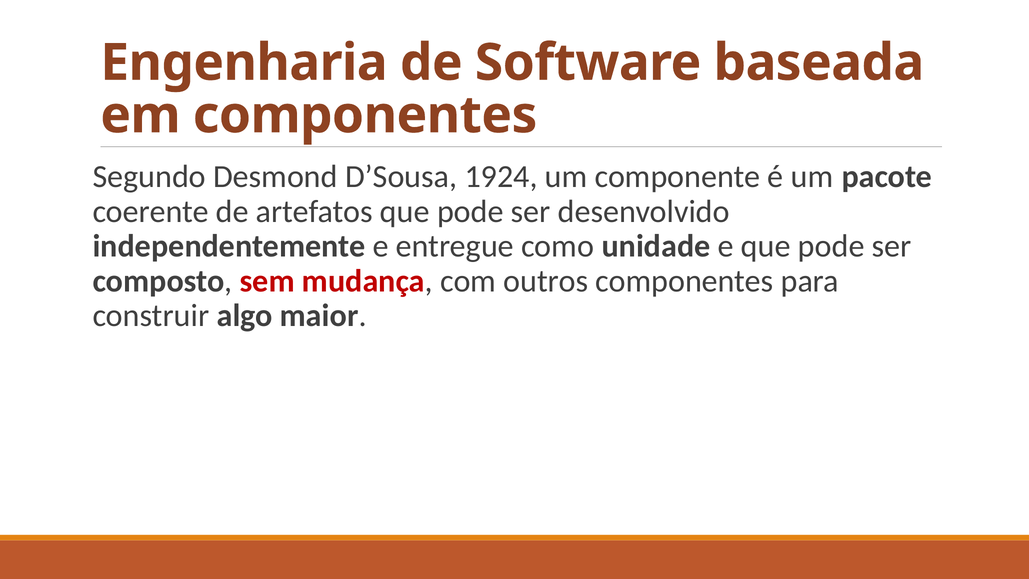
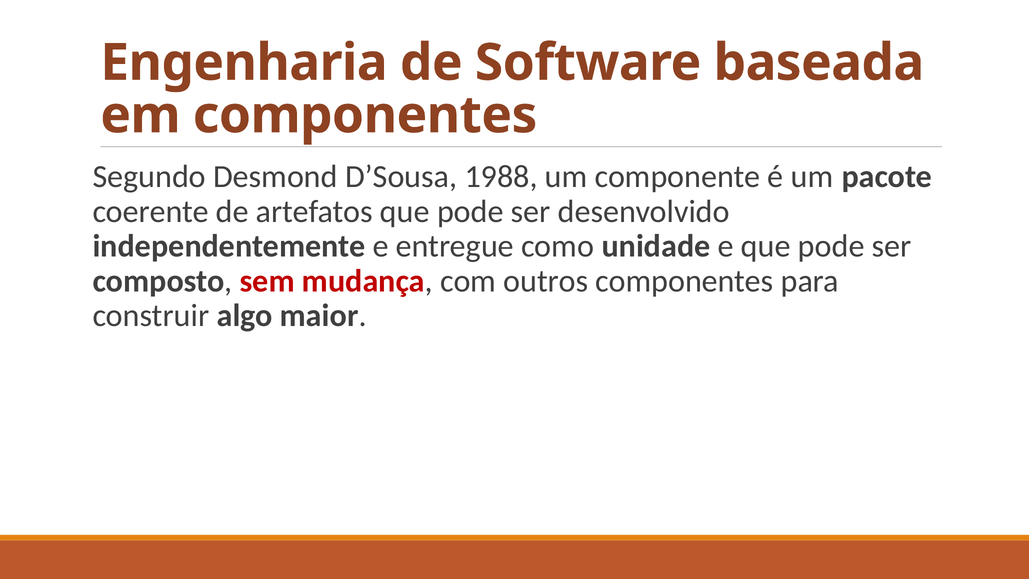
1924: 1924 -> 1988 (501, 177)
